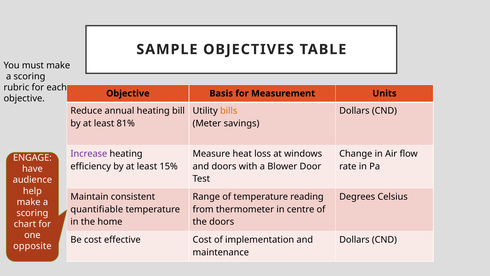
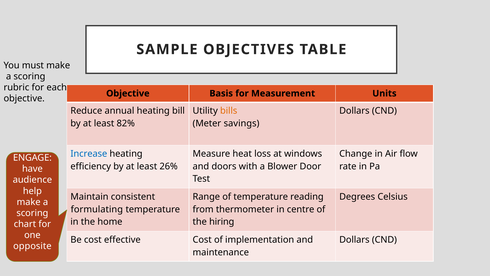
81%: 81% -> 82% (126, 123)
Increase colour: purple -> blue (89, 154)
15%: 15% -> 26% (169, 166)
quantifiable: quantifiable -> formulating (97, 209)
the doors: doors -> hiring (222, 222)
